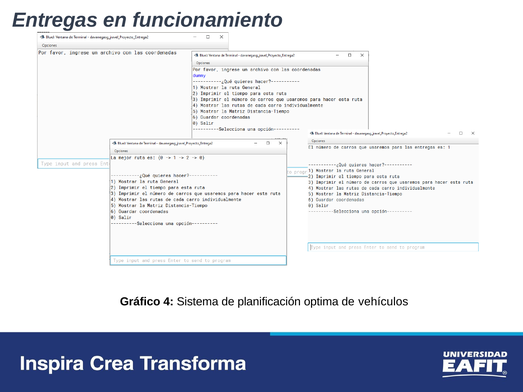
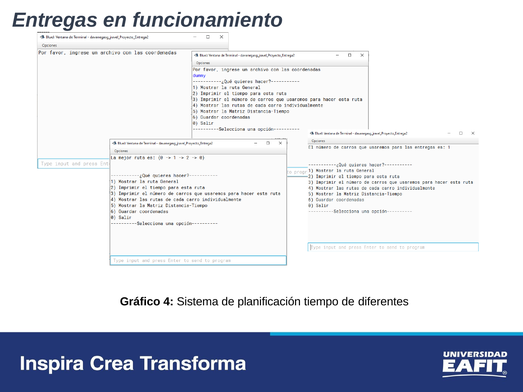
optima: optima -> tiempo (321, 302)
vehículos: vehículos -> diferentes (383, 302)
